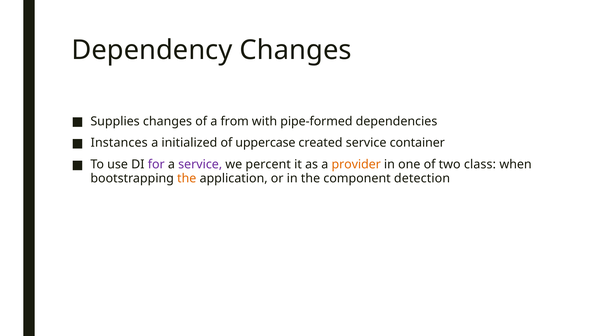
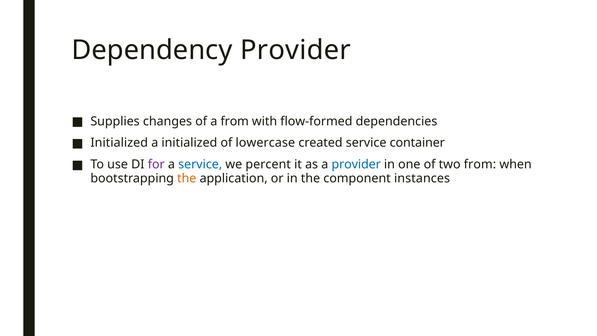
Dependency Changes: Changes -> Provider (295, 50)
pipe-formed: pipe-formed -> flow-formed (316, 121)
Instances: Instances -> Initialized (119, 143)
uppercase: uppercase -> lowercase (265, 143)
service colour: purple -> blue (200, 164)
provider colour: orange -> blue (356, 164)
two class: class -> from (480, 164)
detection: detection -> instances (422, 178)
